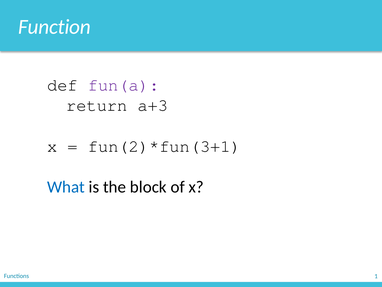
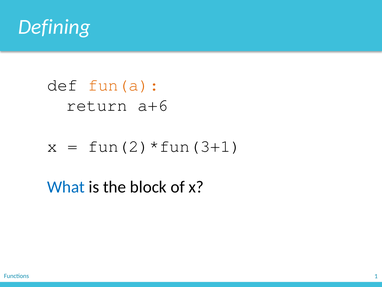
Function: Function -> Defining (54, 27)
fun(a colour: purple -> orange (124, 85)
a+3: a+3 -> a+6 (153, 105)
